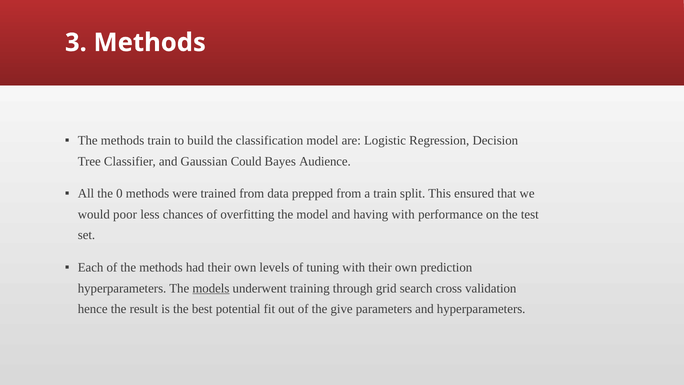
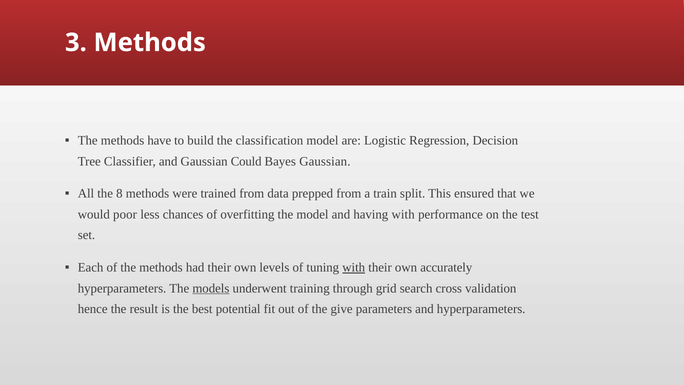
methods train: train -> have (159, 140)
Bayes Audience: Audience -> Gaussian (325, 161)
0: 0 -> 8 (119, 194)
with underline: none -> present (354, 267)
prediction: prediction -> accurately (446, 267)
